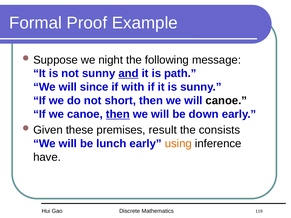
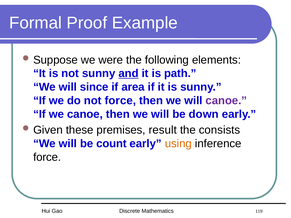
night: night -> were (111, 60)
message: message -> elements (216, 60)
with: with -> area (133, 87)
not short: short -> force (120, 101)
canoe colour: black -> purple (226, 101)
then underline: present -> none (118, 114)
lunch: lunch -> count (111, 144)
have: have -> force (47, 157)
